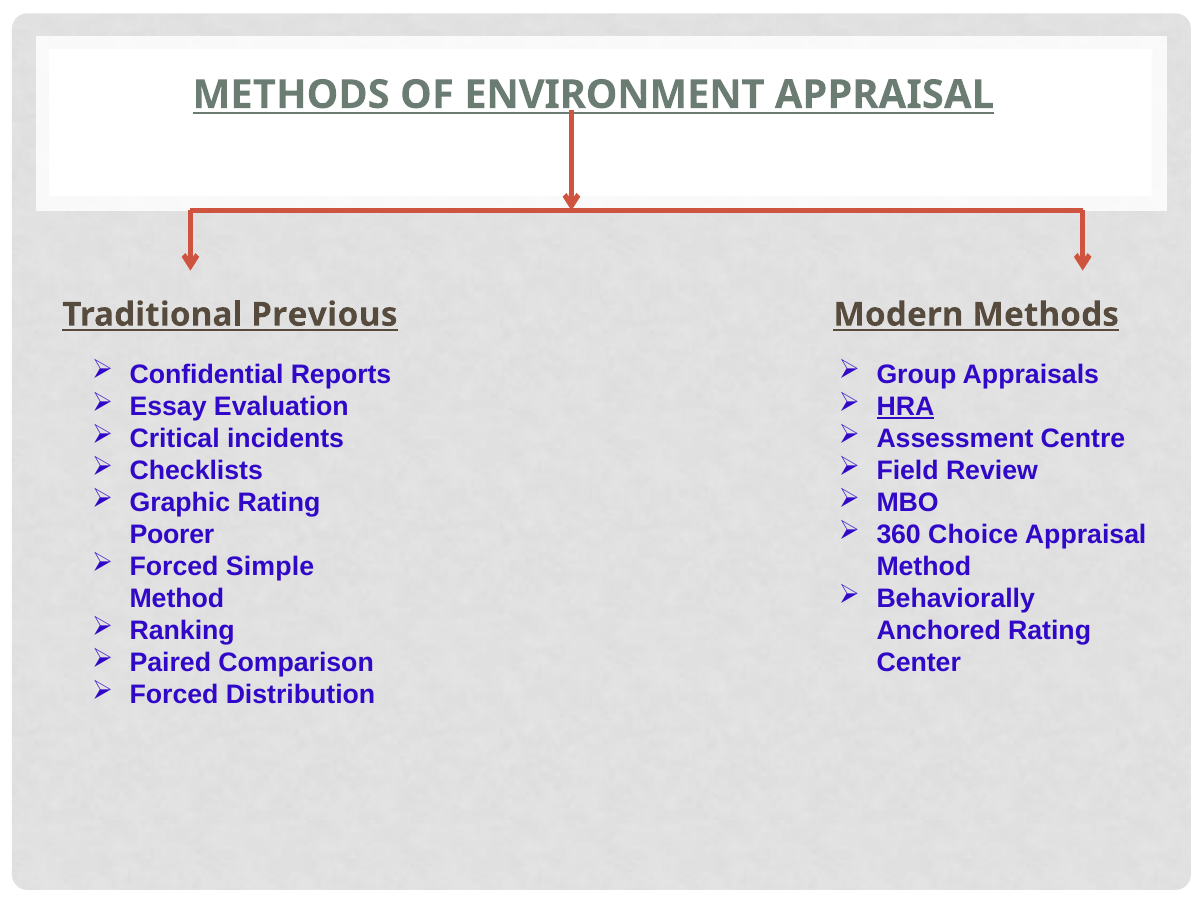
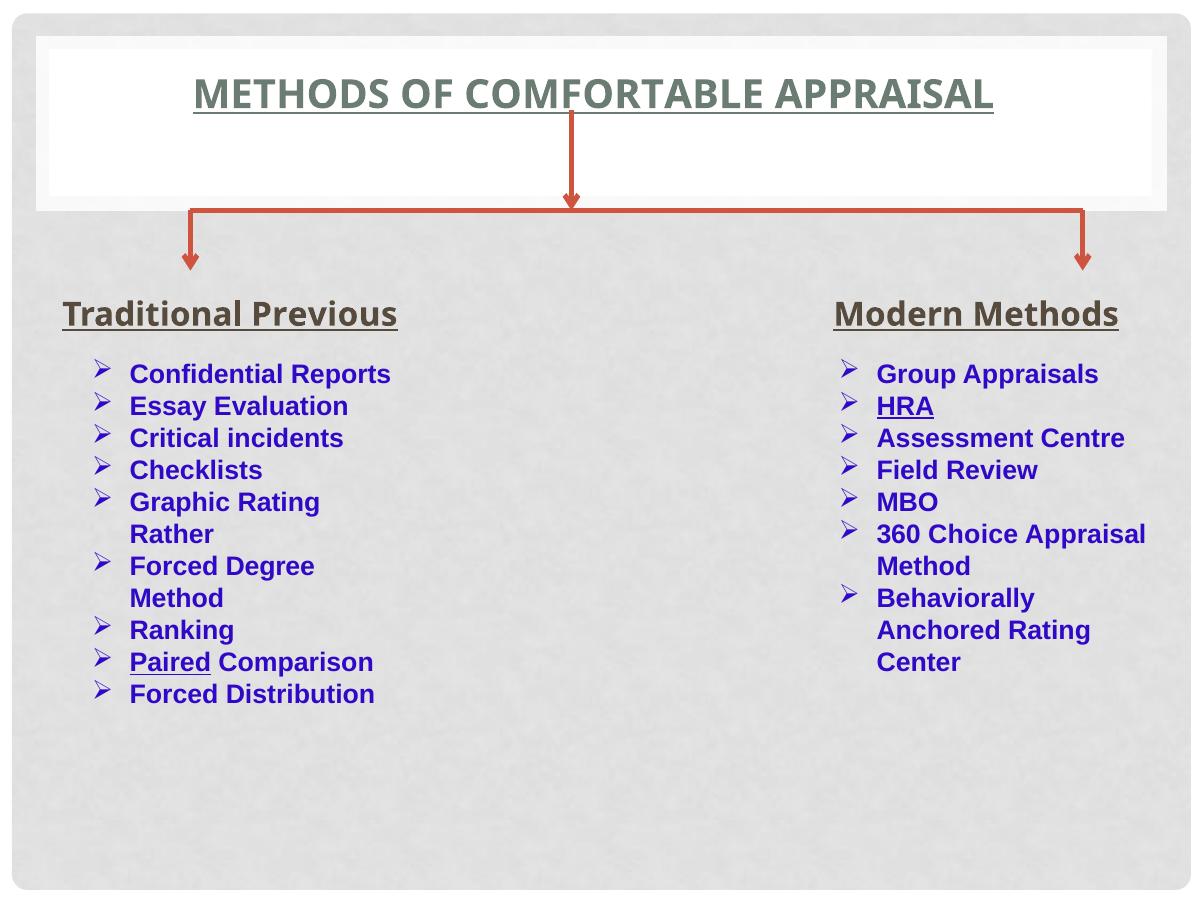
ENVIRONMENT: ENVIRONMENT -> COMFORTABLE (614, 95)
Poorer: Poorer -> Rather (172, 535)
Simple: Simple -> Degree (270, 567)
Paired underline: none -> present (170, 663)
